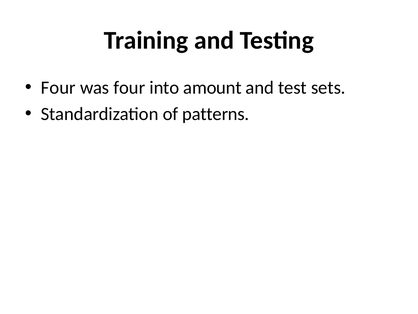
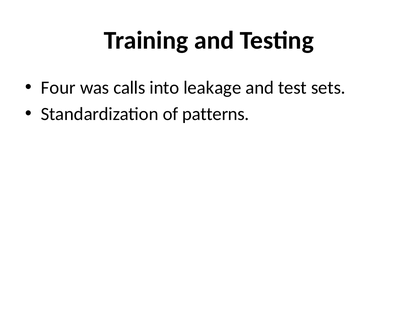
was four: four -> calls (129, 88)
amount: amount -> leakage (212, 88)
